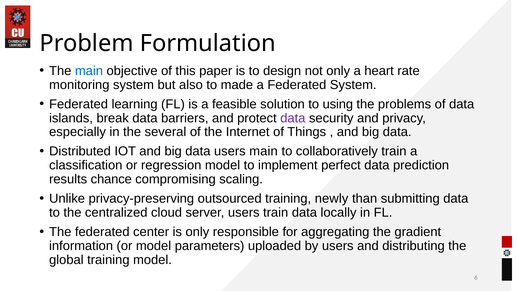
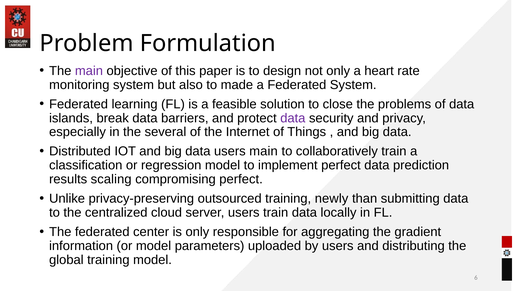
main colour: blue -> purple (89, 71)
using: using -> close (338, 104)
chance: chance -> scaling (111, 179)
compromising scaling: scaling -> perfect (241, 179)
